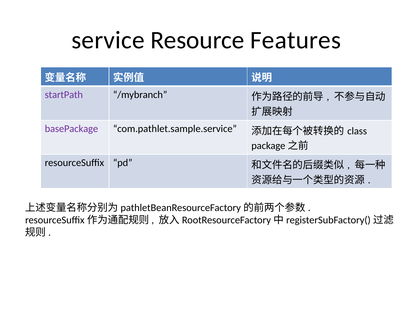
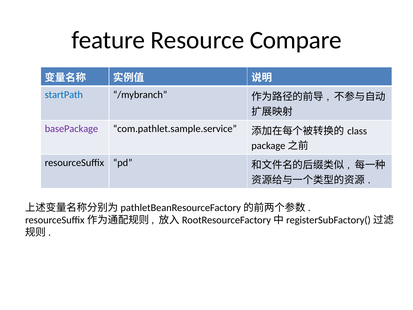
service: service -> feature (108, 40)
Features: Features -> Compare (296, 40)
startPath colour: purple -> blue (64, 95)
